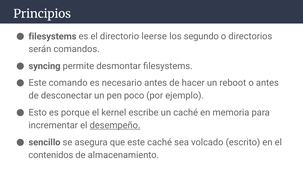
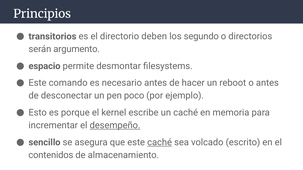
filesystems: filesystems -> transitorios (52, 36)
leerse: leerse -> deben (154, 36)
comandos: comandos -> argumento (77, 49)
syncing: syncing -> espacio (44, 66)
caché underline: none -> present (160, 143)
